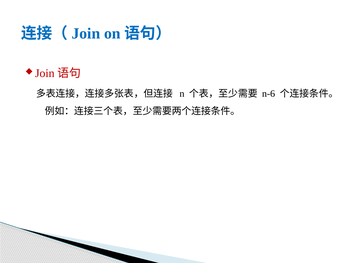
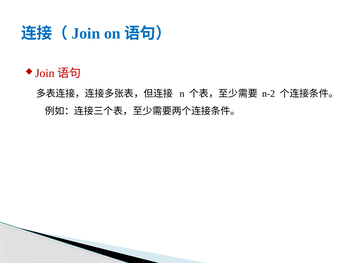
n-6: n-6 -> n-2 (269, 94)
